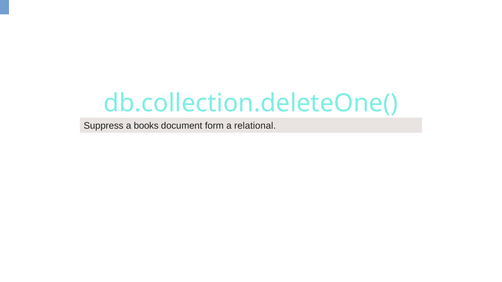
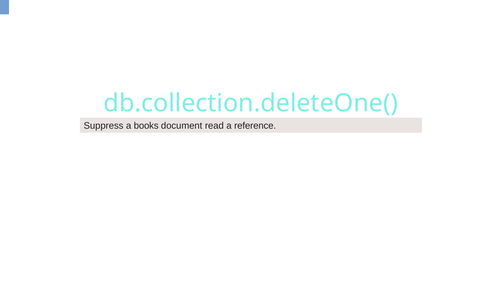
form: form -> read (214, 126)
relational: relational -> reference (255, 126)
